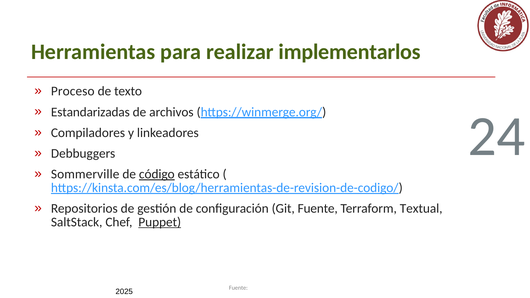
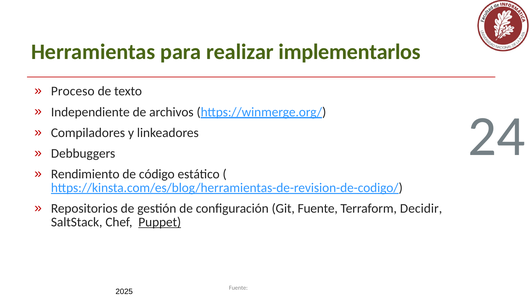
Estandarizadas: Estandarizadas -> Independiente (90, 112)
Sommerville: Sommerville -> Rendimiento (85, 174)
código underline: present -> none (157, 174)
Textual: Textual -> Decidir (421, 209)
